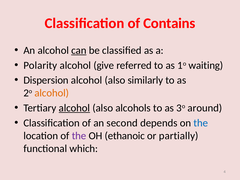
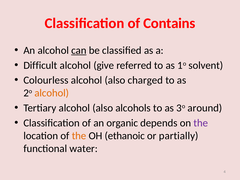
Polarity: Polarity -> Difficult (40, 65)
waiting: waiting -> solvent (206, 65)
Dispersion: Dispersion -> Colourless (46, 80)
similarly: similarly -> charged (145, 80)
alcohol underline: present -> none (74, 108)
second: second -> organic (122, 123)
the colour: blue -> purple (201, 123)
the colour: purple -> orange (79, 136)
which: which -> water (84, 149)
